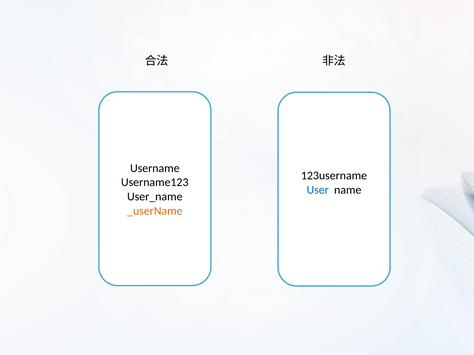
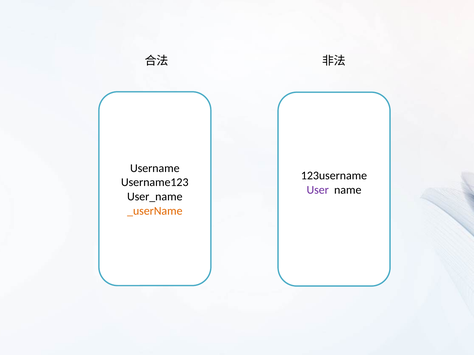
User colour: blue -> purple (318, 190)
